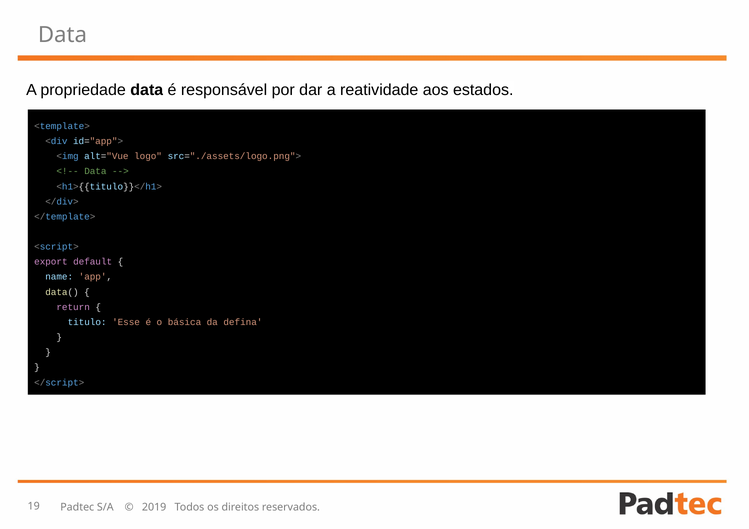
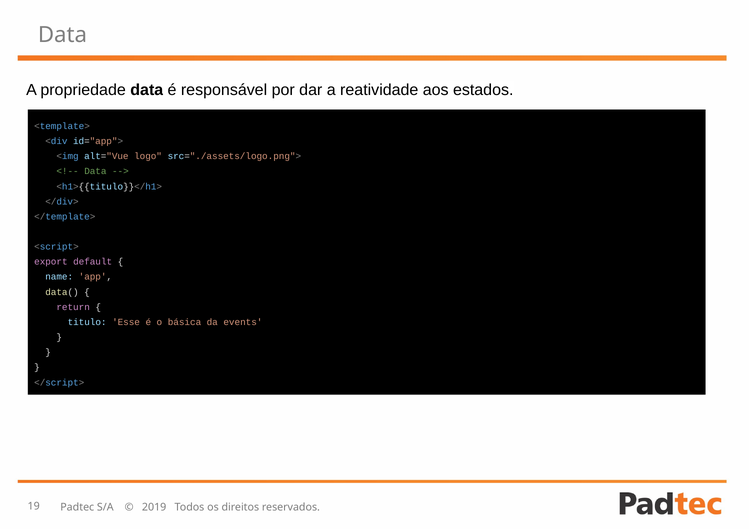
defina: defina -> events (243, 322)
